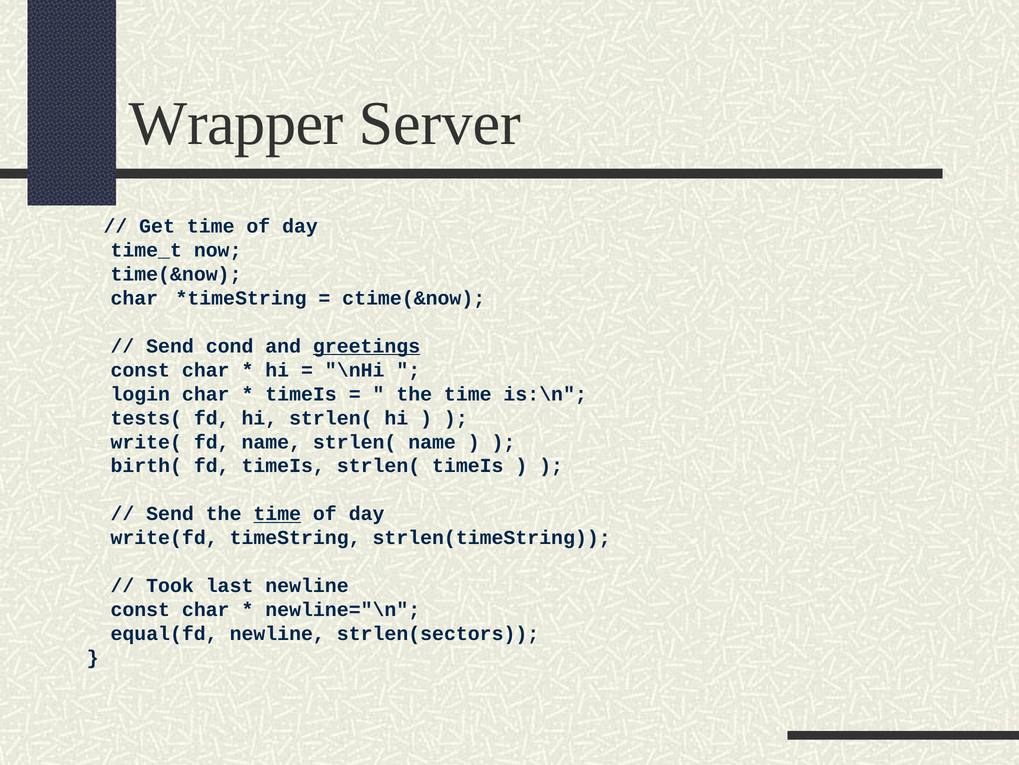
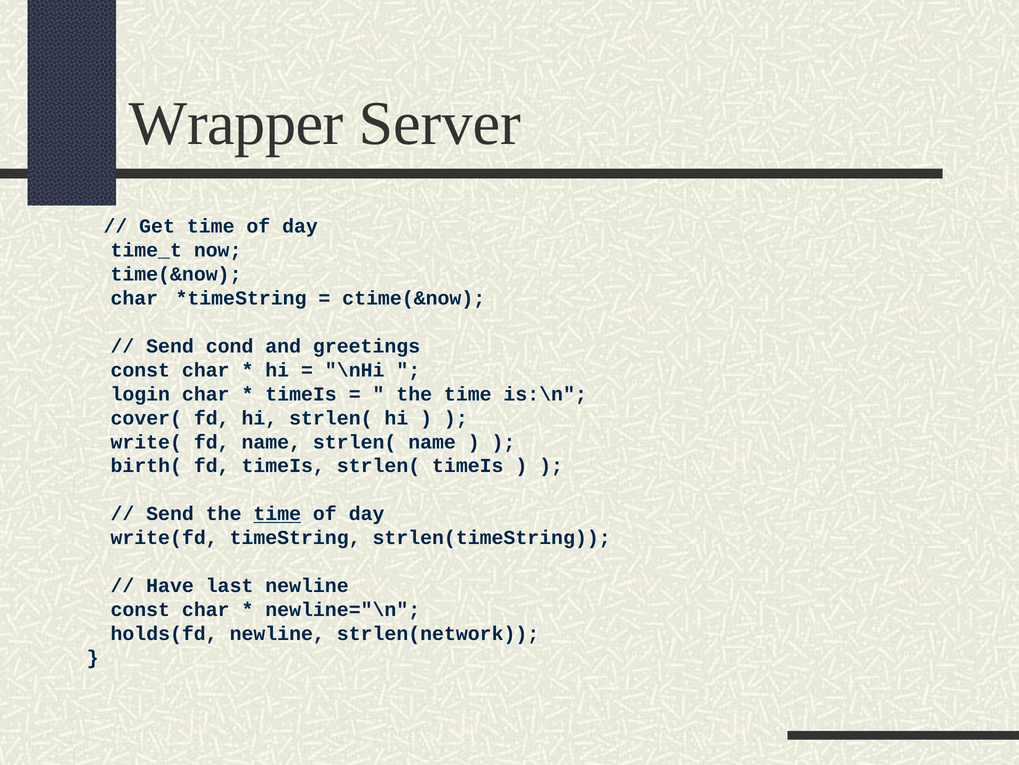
greetings underline: present -> none (367, 346)
tests(: tests( -> cover( (146, 418)
Took: Took -> Have (170, 585)
equal(fd: equal(fd -> holds(fd (164, 633)
strlen(sectors: strlen(sectors -> strlen(network (438, 633)
